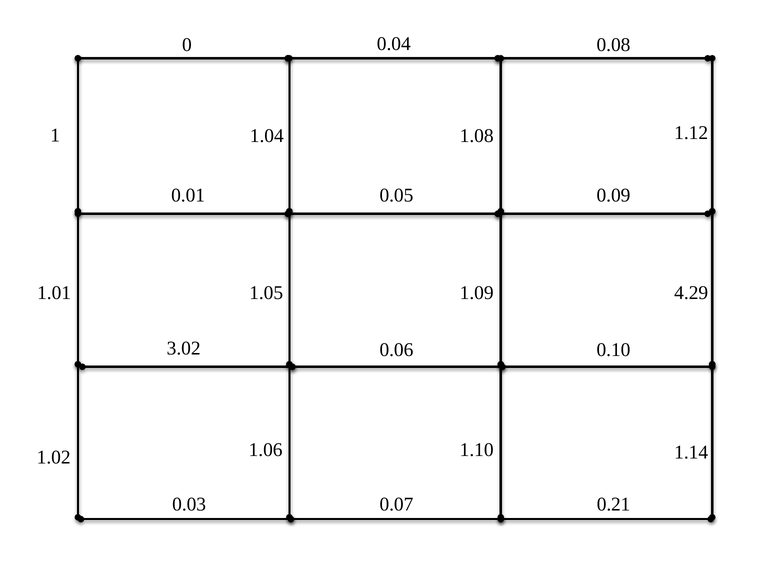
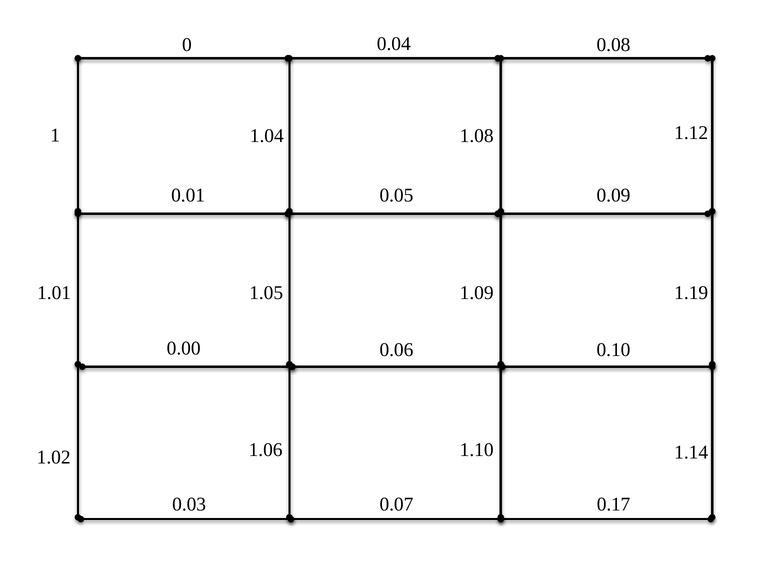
4.29: 4.29 -> 1.19 (691, 292)
3.02: 3.02 -> 0.00 (184, 348)
0.21: 0.21 -> 0.17 (614, 504)
